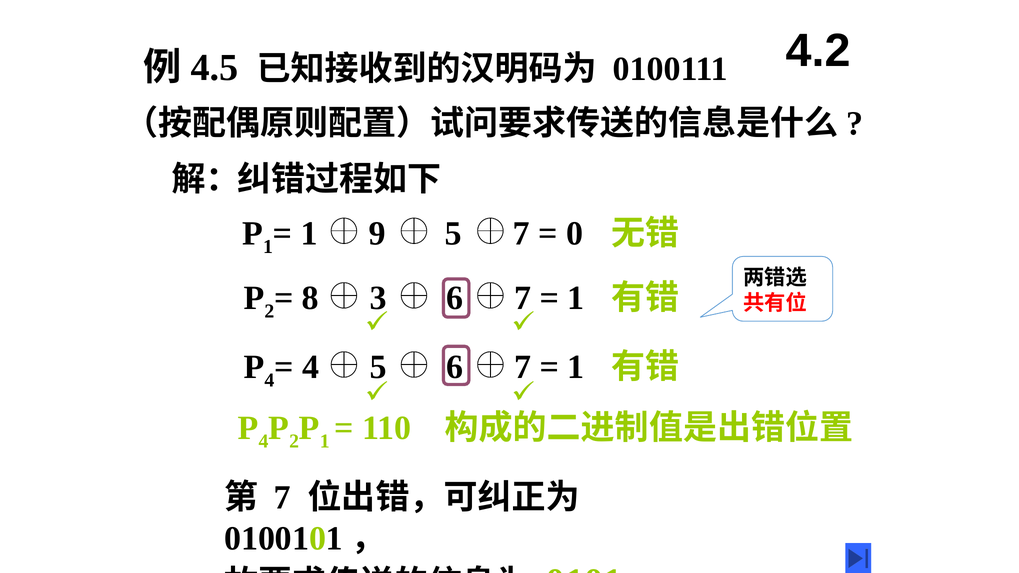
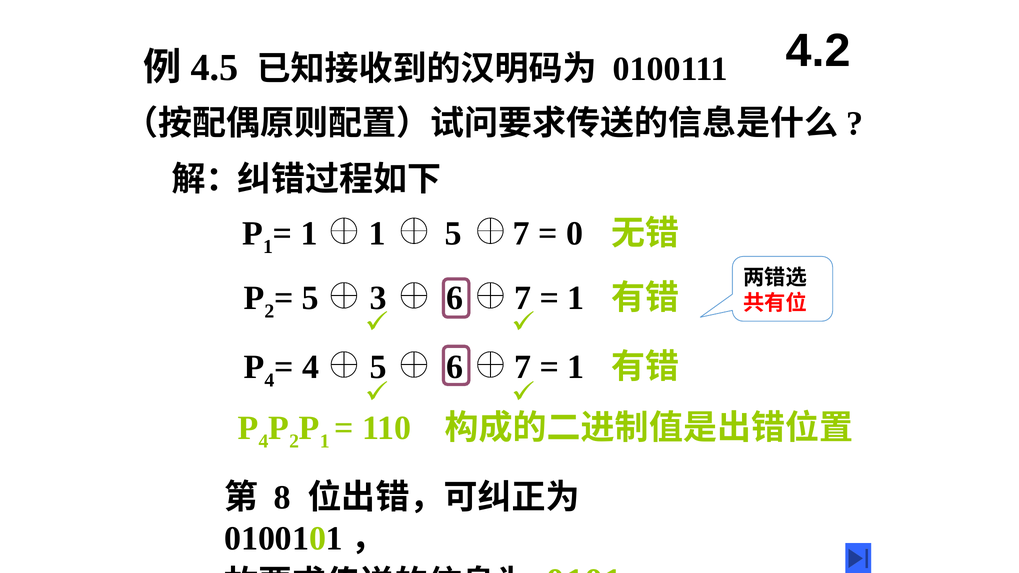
1 9: 9 -> 1 (377, 233)
8: 8 -> 5 (310, 298)
7: 7 -> 8 (282, 498)
